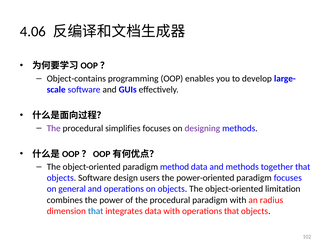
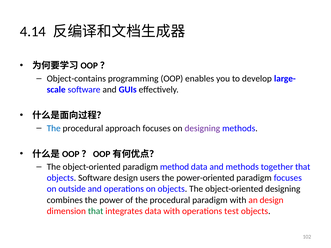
4.06: 4.06 -> 4.14 (33, 32)
The colour: purple -> blue (54, 128)
simplifies: simplifies -> approach (123, 128)
general: general -> outside (72, 189)
object-oriented limitation: limitation -> designing (283, 189)
an radius: radius -> design (272, 200)
that colour: blue -> green (96, 211)
operations that: that -> test (232, 211)
